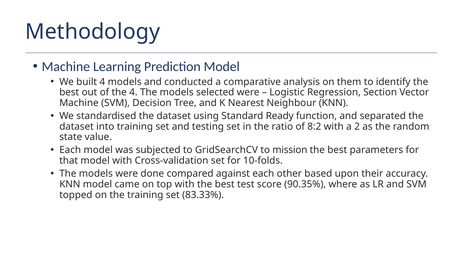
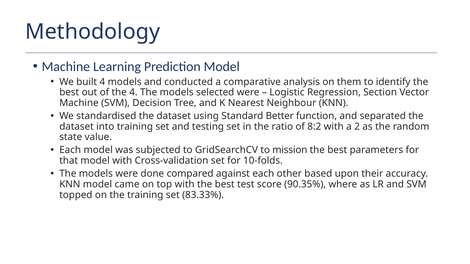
Ready: Ready -> Better (280, 116)
